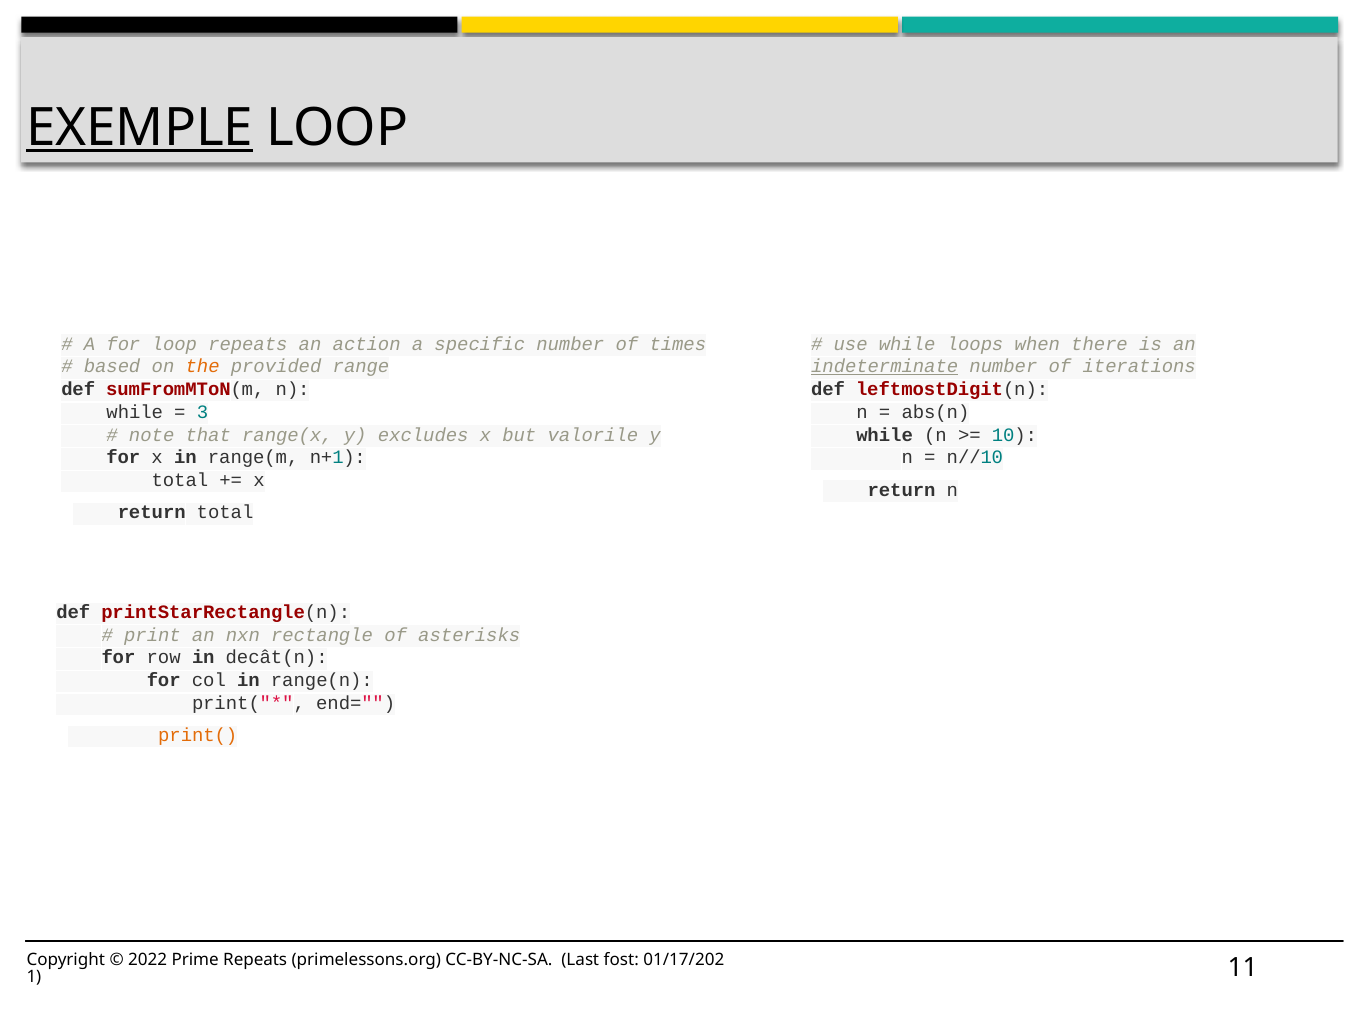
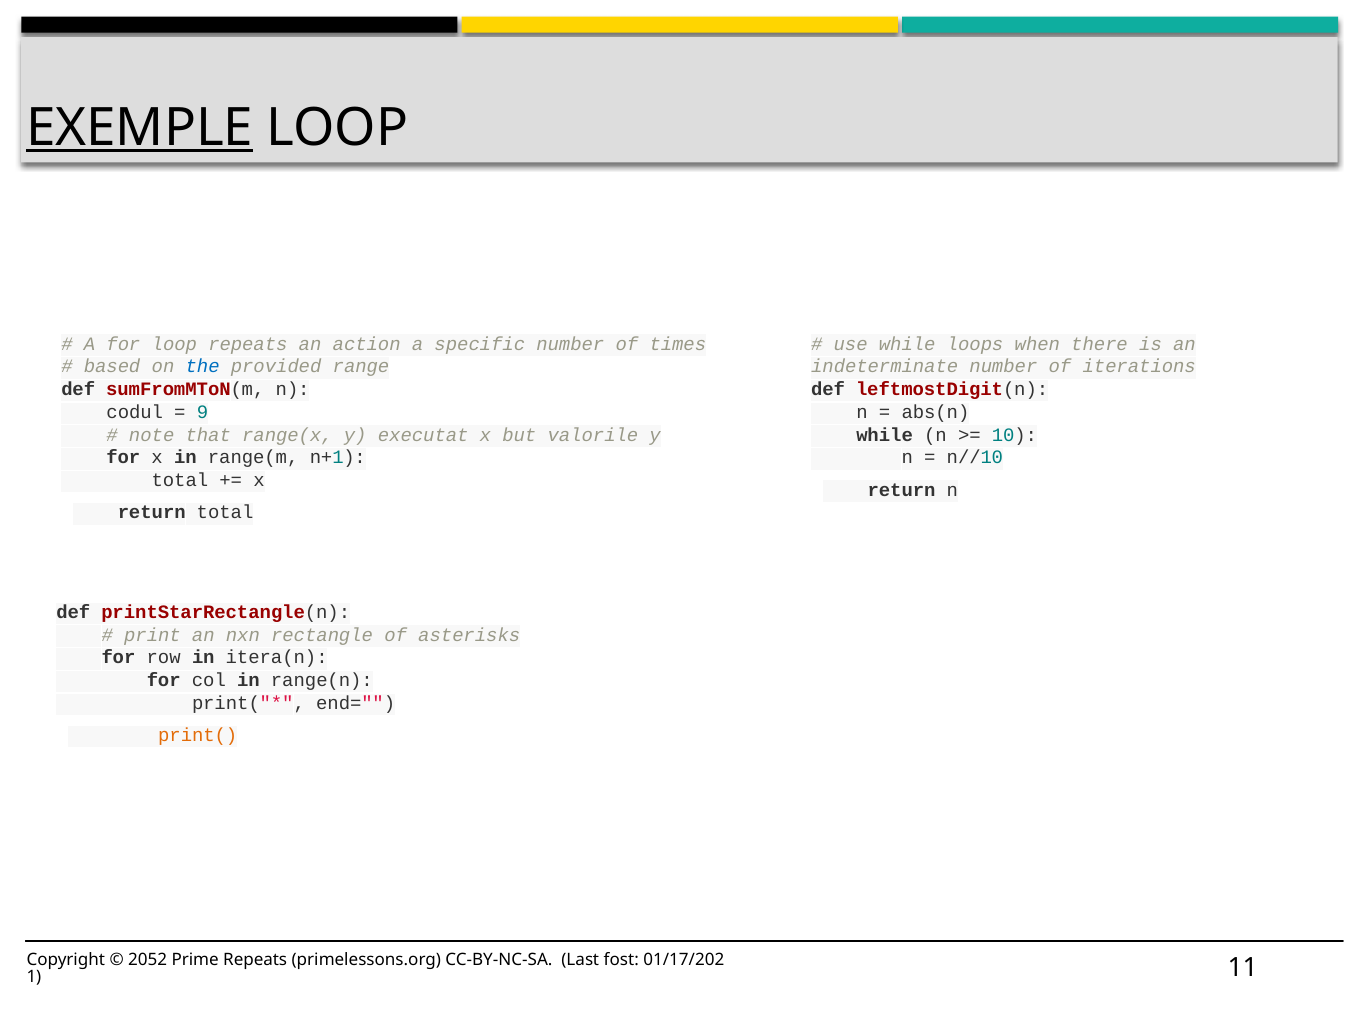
the colour: orange -> blue (203, 367)
indeterminate underline: present -> none (885, 367)
while: while -> codul (135, 412)
3: 3 -> 9 (203, 412)
excludes: excludes -> executat (423, 435)
decât(n: decât(n -> itera(n (277, 658)
2022: 2022 -> 2052 (148, 960)
